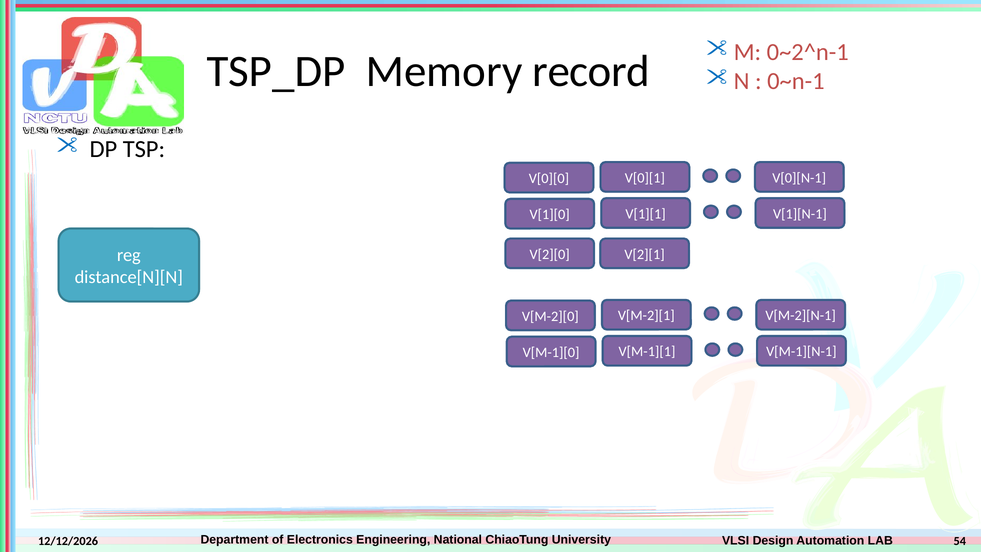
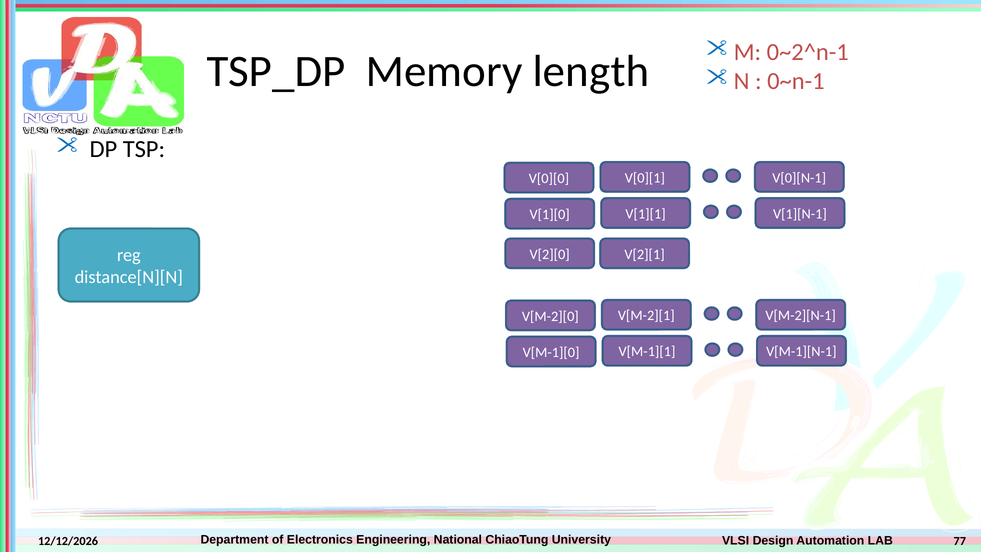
record: record -> length (591, 71)
54: 54 -> 77 (960, 541)
